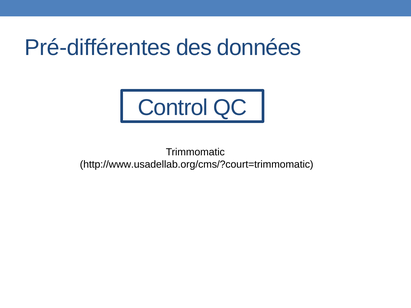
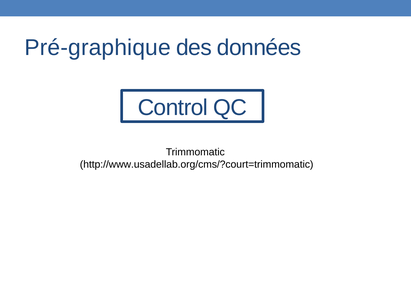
Pré-différentes: Pré-différentes -> Pré-graphique (98, 48)
